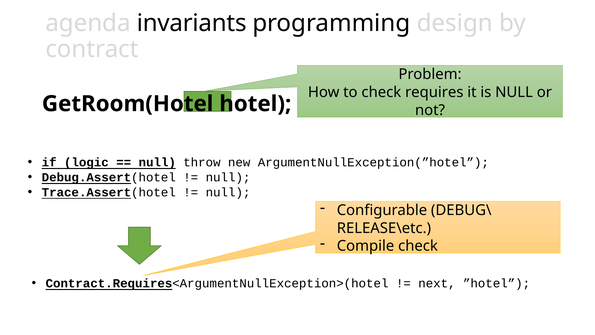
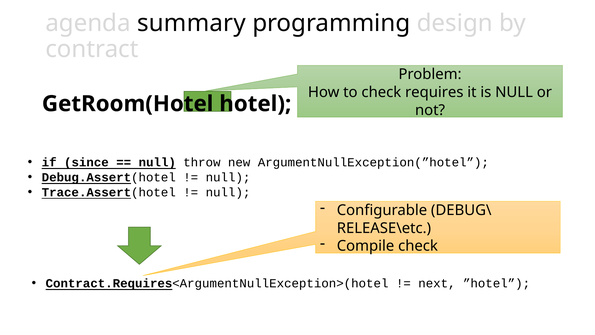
invariants: invariants -> summary (191, 23)
logic: logic -> since (86, 162)
